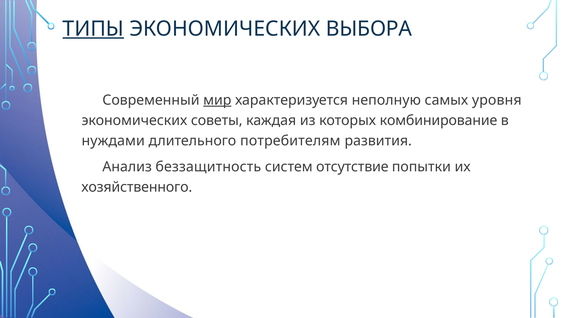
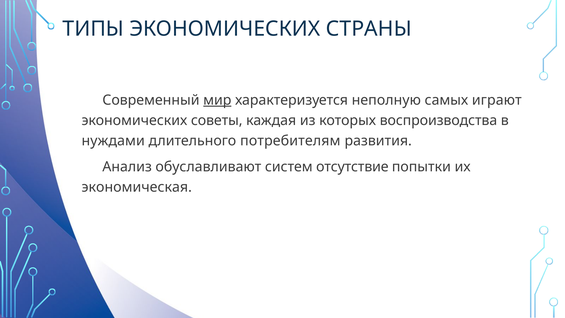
ТИПЫ underline: present -> none (93, 29)
ВЫБОРА: ВЫБОРА -> СТРАНЫ (369, 29)
уровня: уровня -> играют (497, 100)
комбинирование: комбинирование -> воспроизводства (438, 120)
беззащитность: беззащитность -> обуславливают (208, 167)
хозяйственного: хозяйственного -> экономическая (137, 187)
